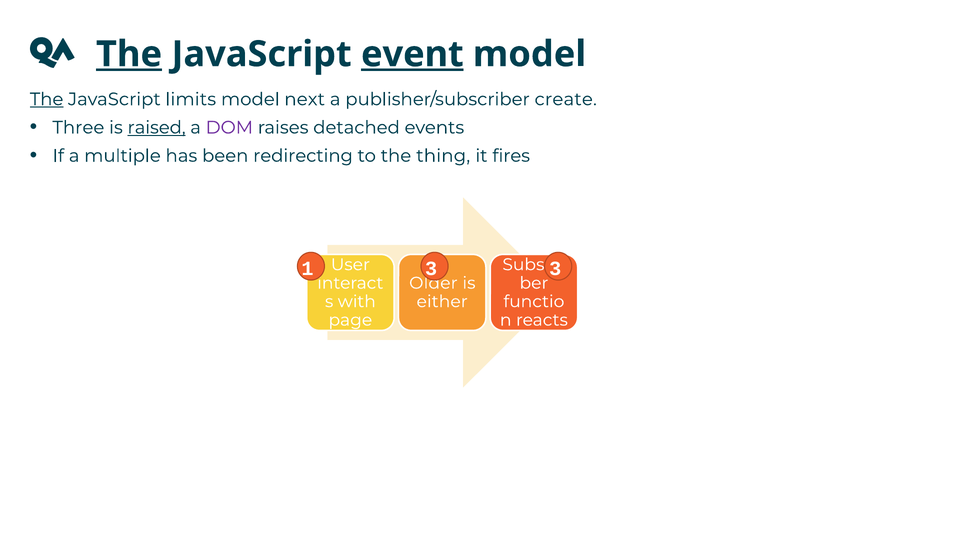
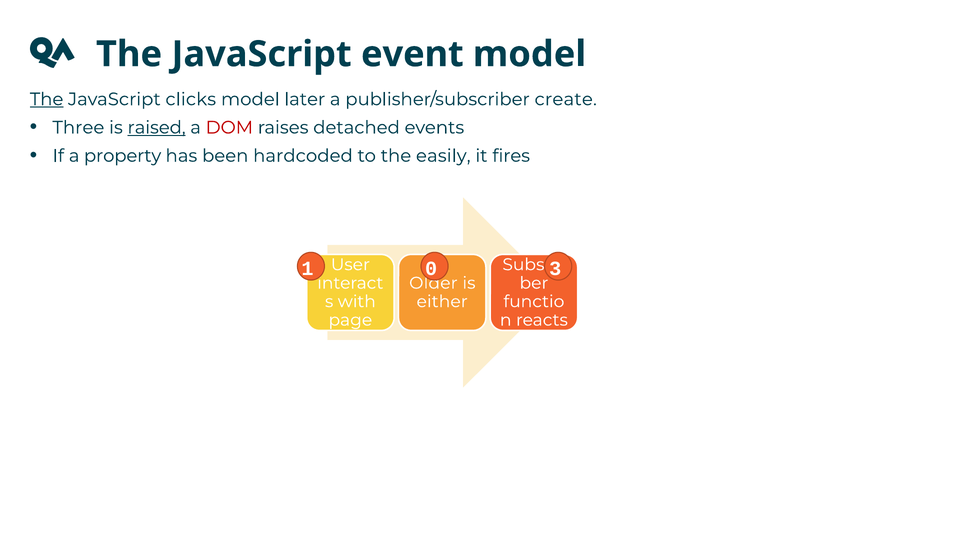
The underline: present -> none (129, 54)
event underline: present -> none (412, 54)
limits: limits -> clicks (191, 99)
next: next -> later (305, 99)
DOM colour: purple -> red (229, 128)
multiple: multiple -> property (123, 156)
redirecting: redirecting -> hardcoded (303, 156)
thing: thing -> easily (443, 156)
1 3: 3 -> 0 (431, 269)
